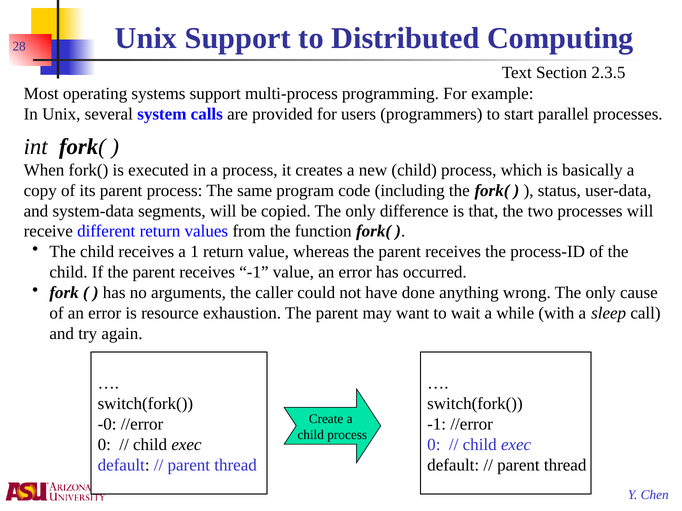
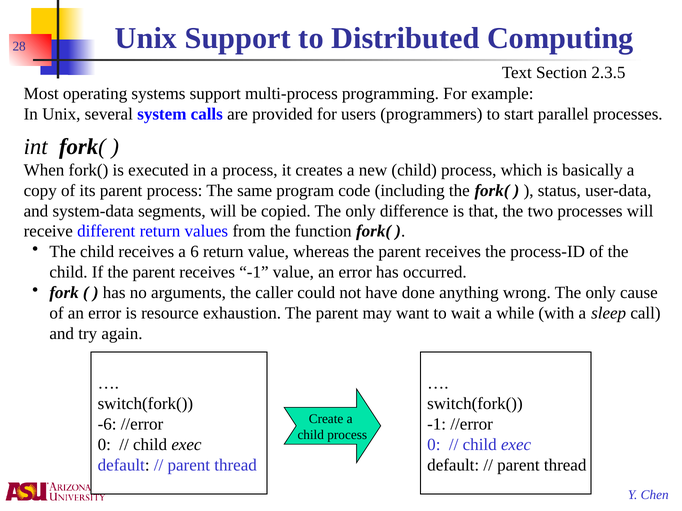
1: 1 -> 6 (195, 252)
-0: -0 -> -6 (107, 425)
